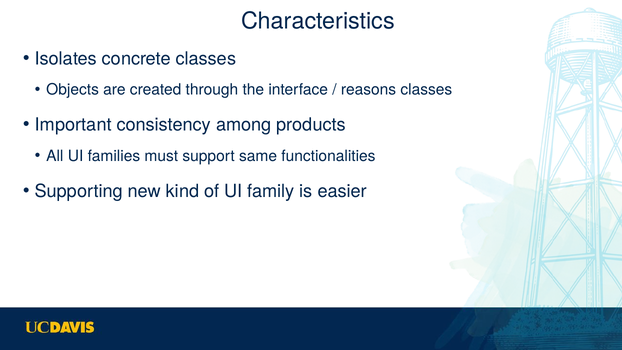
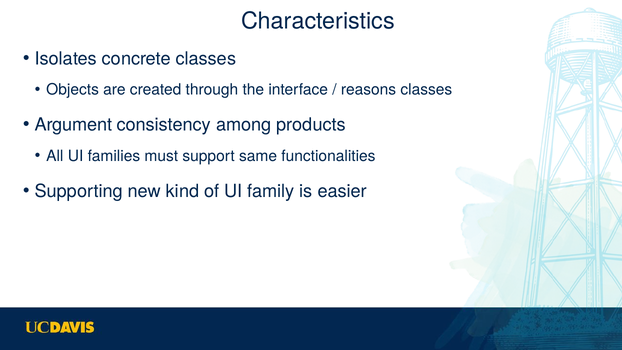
Important: Important -> Argument (73, 125)
